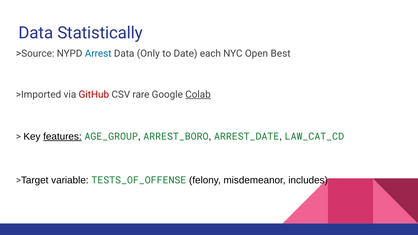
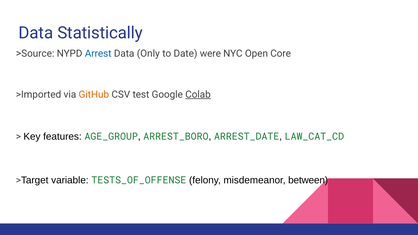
each: each -> were (210, 54)
Best: Best -> Core (281, 54)
GitHub colour: red -> orange (94, 94)
rare: rare -> test (141, 94)
features underline: present -> none (62, 137)
includes: includes -> between (308, 180)
